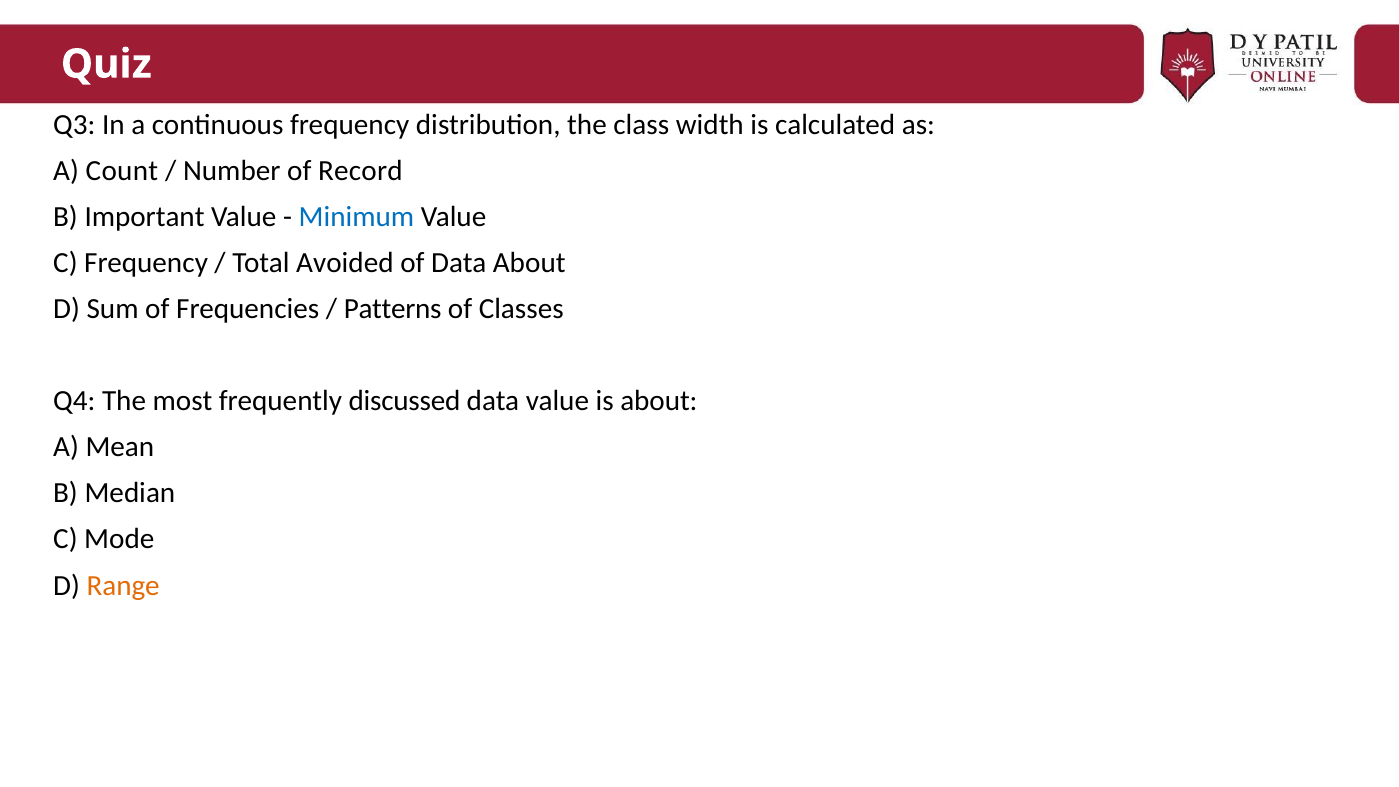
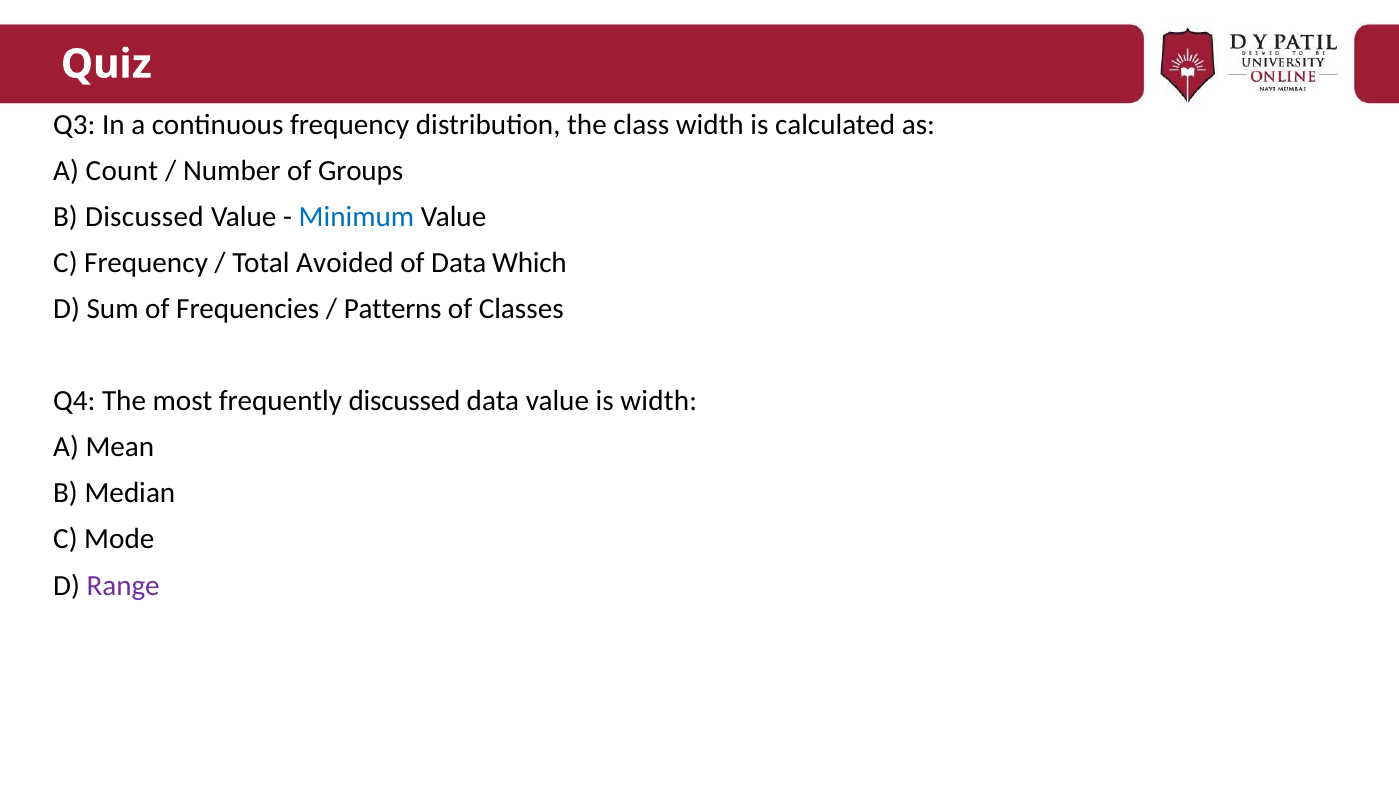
Record: Record -> Groups (361, 171)
B Important: Important -> Discussed (144, 217)
Data About: About -> Which (529, 263)
is about: about -> width (659, 401)
Range colour: orange -> purple (123, 585)
